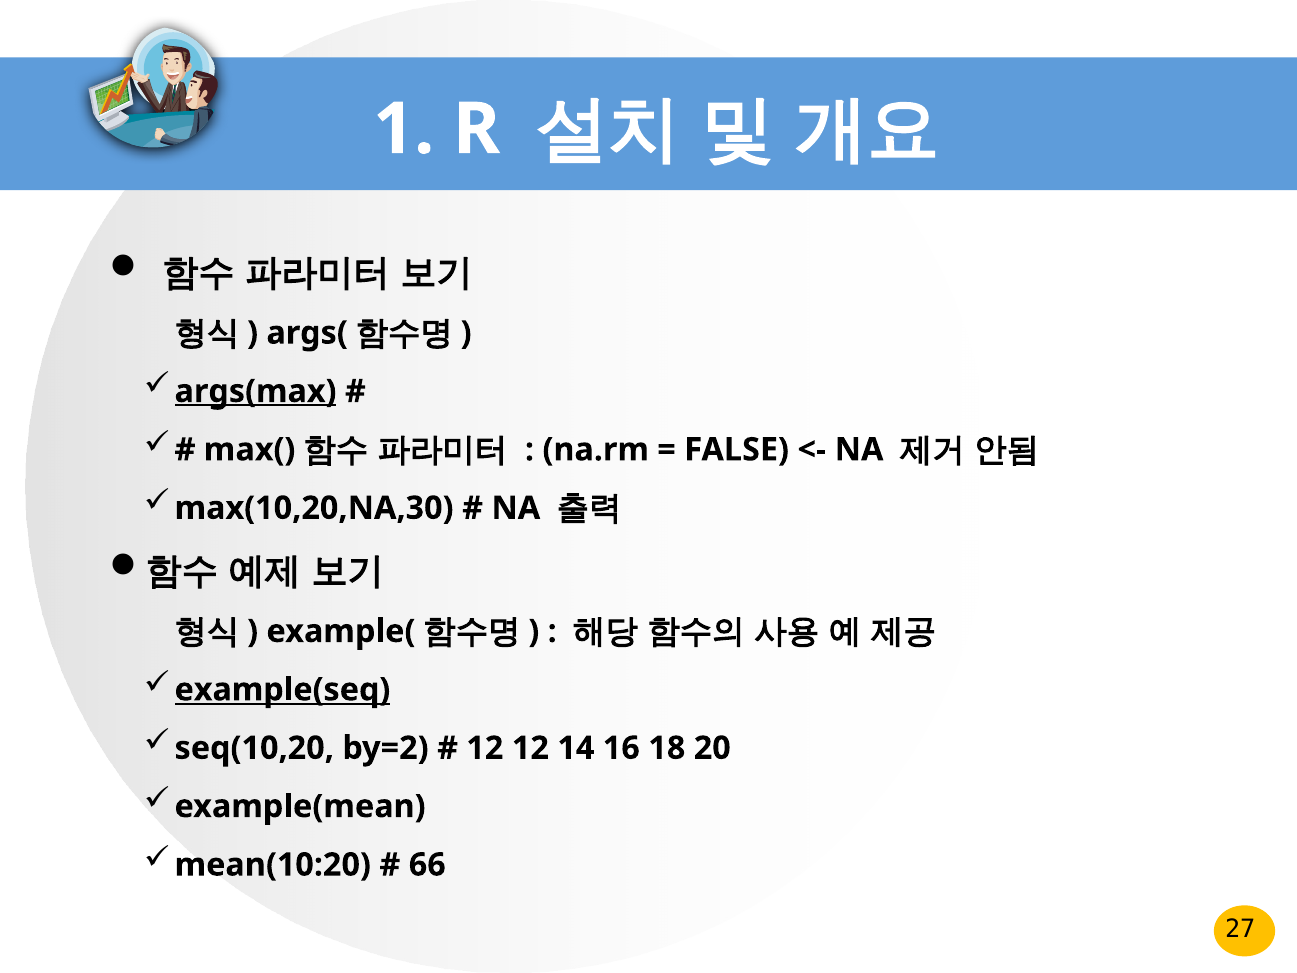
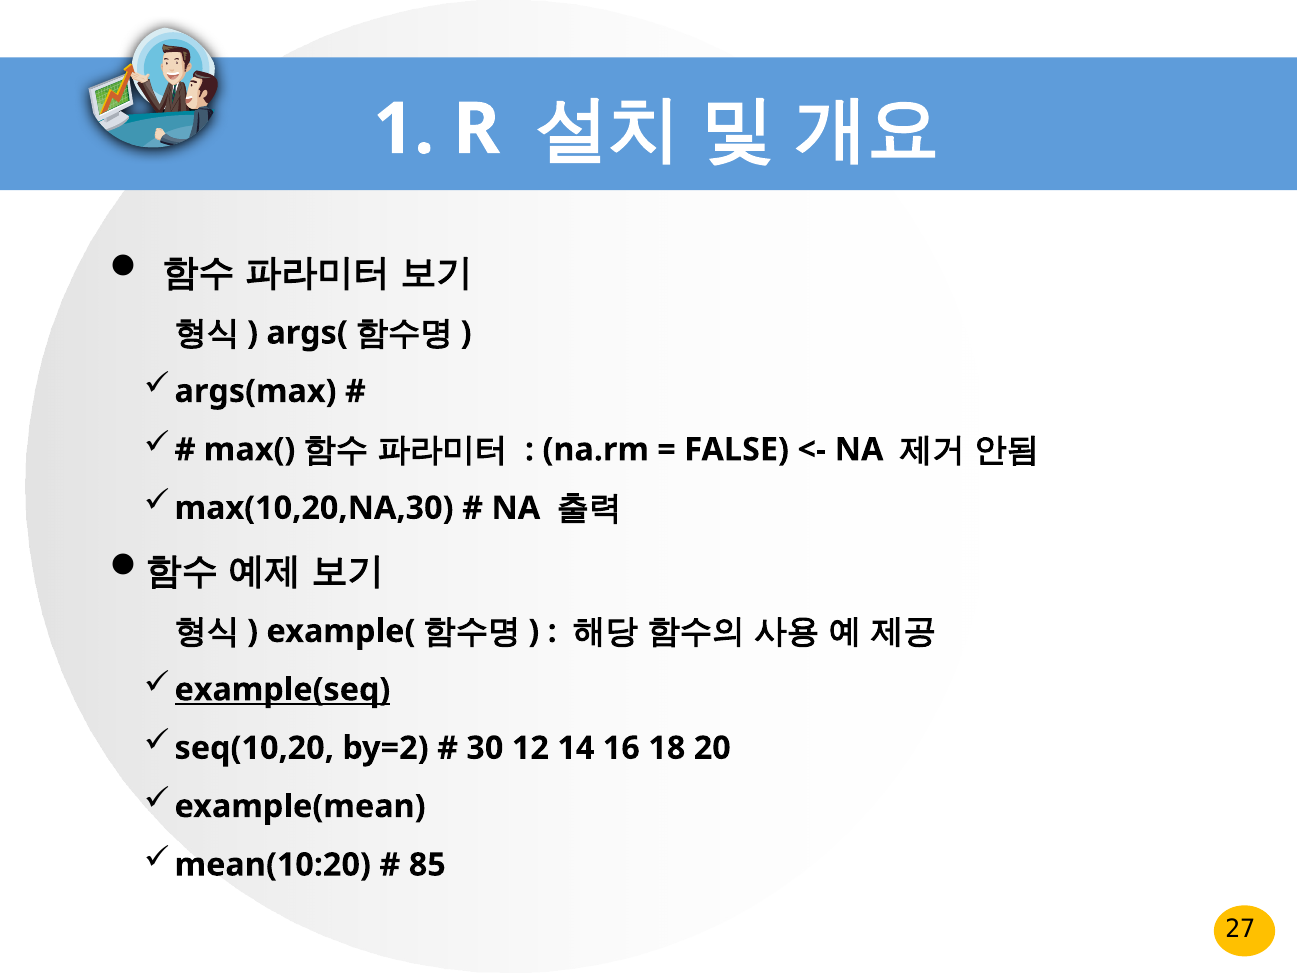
args(max underline: present -> none (256, 391)
12: 12 -> 30 (485, 748)
66: 66 -> 85 (427, 865)
